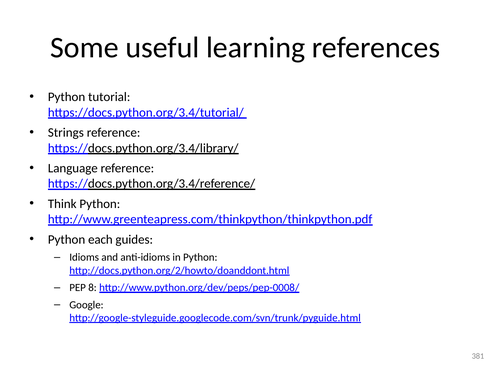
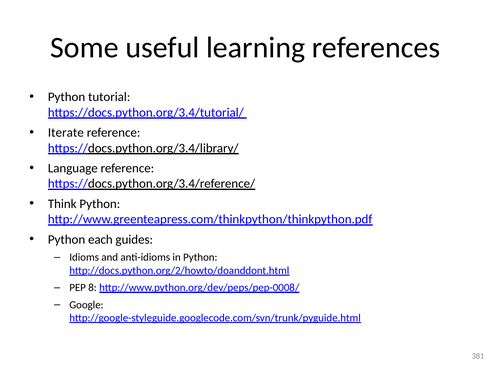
Strings: Strings -> Iterate (66, 133)
